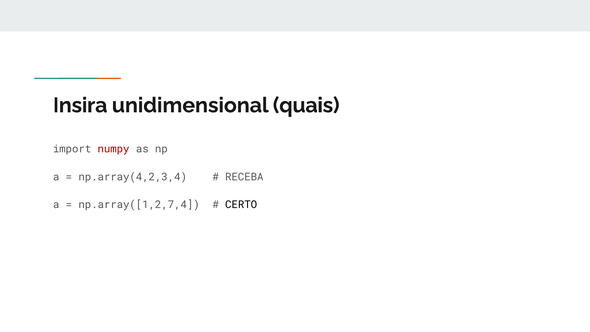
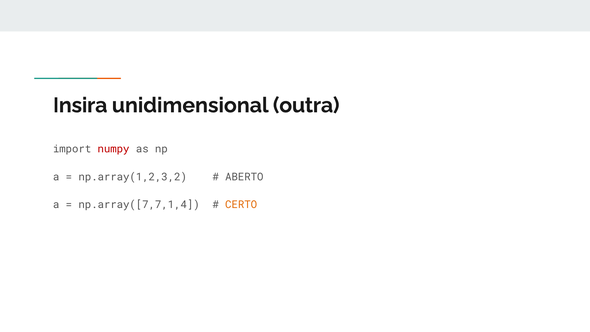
quais: quais -> outra (306, 105)
np.array(4,2,3,4: np.array(4,2,3,4 -> np.array(1,2,3,2 (133, 177)
RECEBA: RECEBA -> ABERTO (244, 177)
np.array([1,2,7,4: np.array([1,2,7,4 -> np.array([7,7,1,4 (139, 205)
CERTO colour: black -> orange (241, 205)
